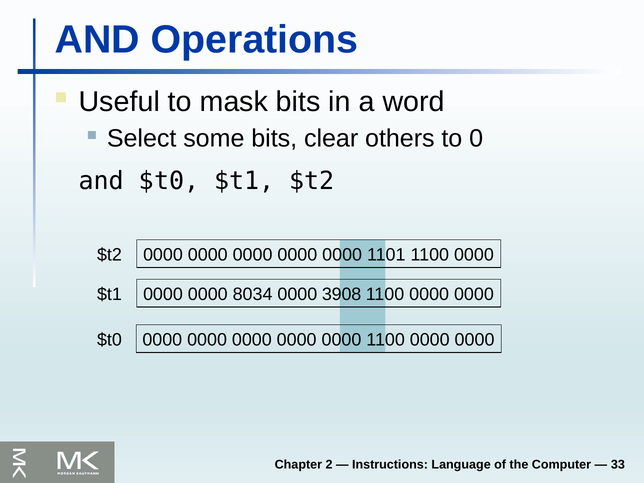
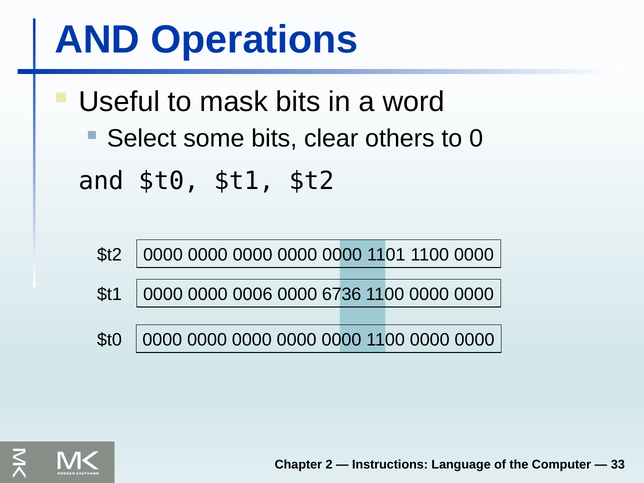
8034: 8034 -> 0006 (253, 294)
3908: 3908 -> 6736 (342, 294)
